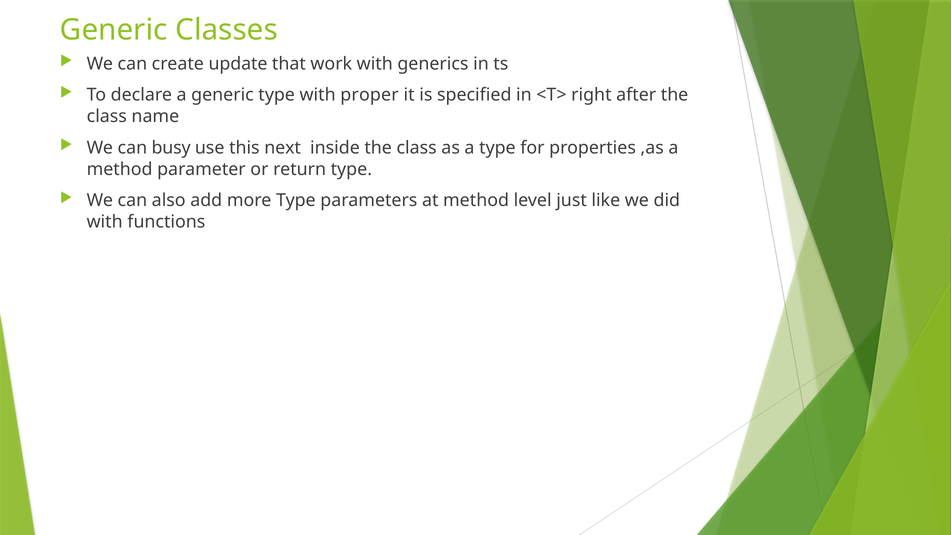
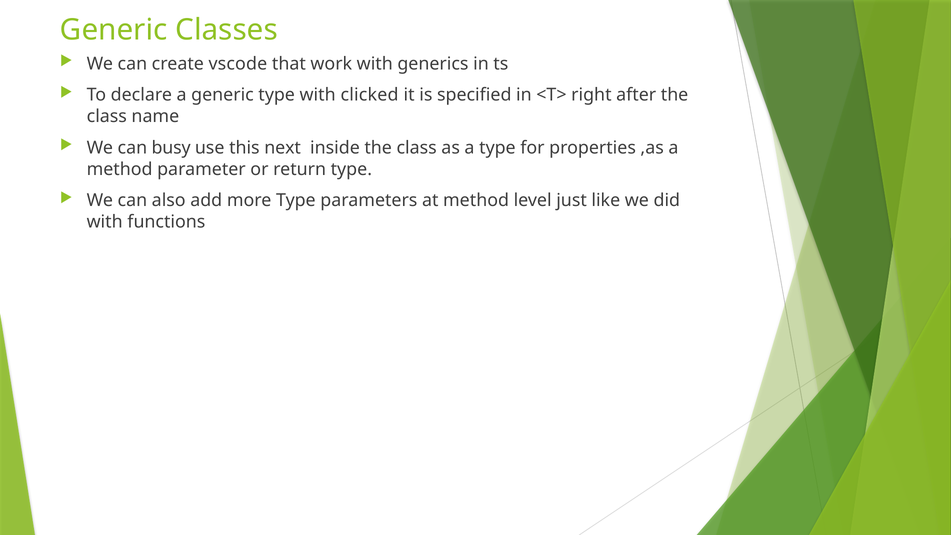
update: update -> vscode (238, 64)
proper: proper -> clicked (370, 95)
